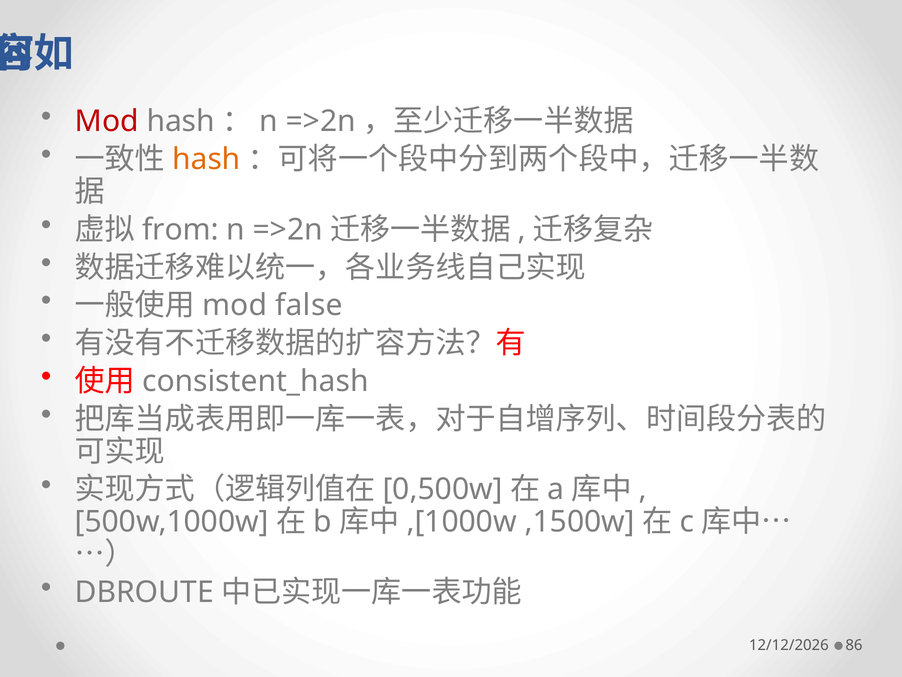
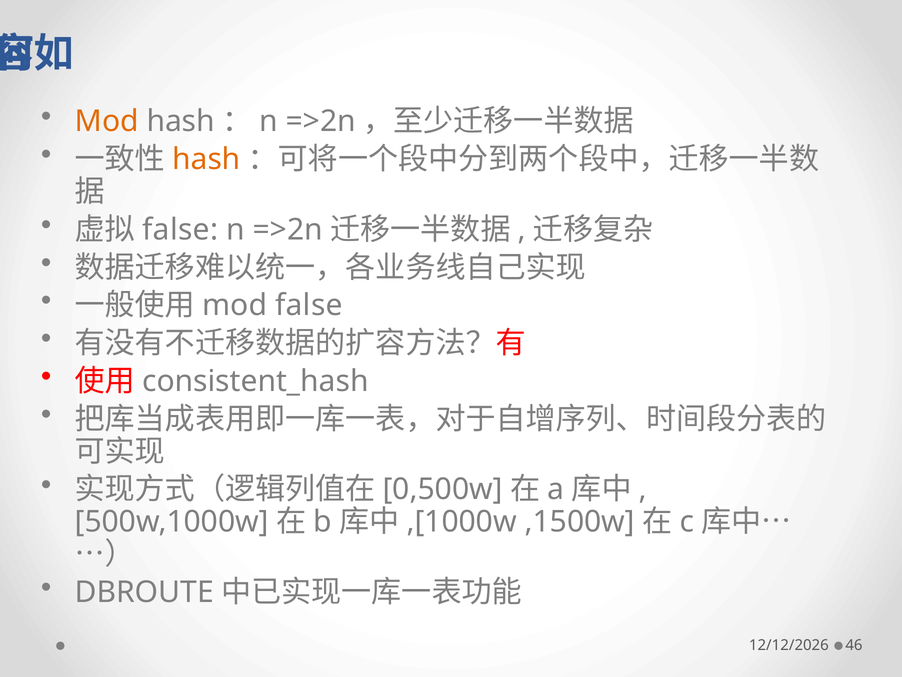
Mod colour: red -> orange (107, 121)
from: from -> false (180, 230)
86: 86 -> 46 (854, 645)
